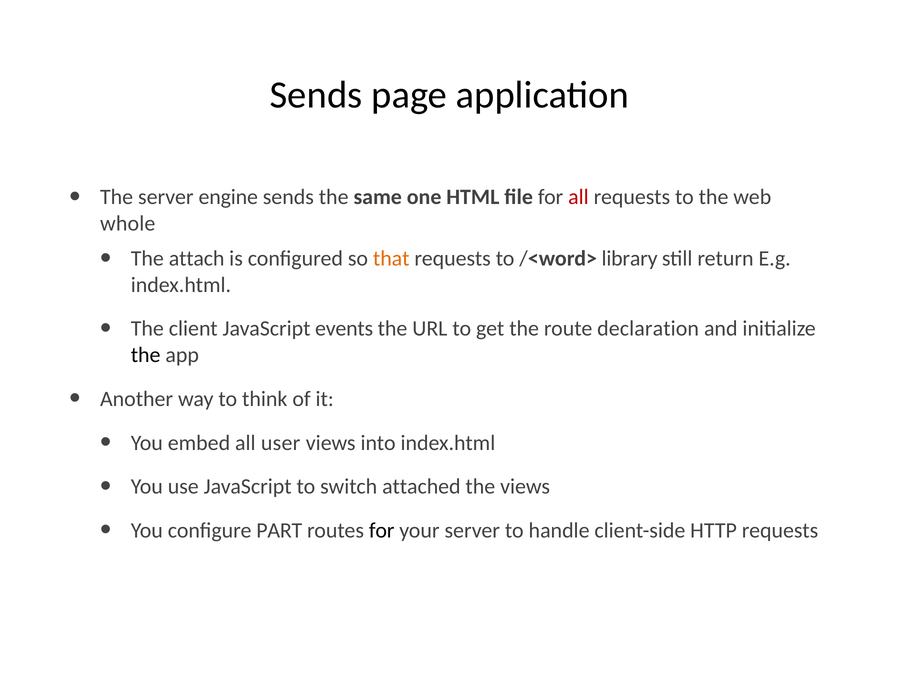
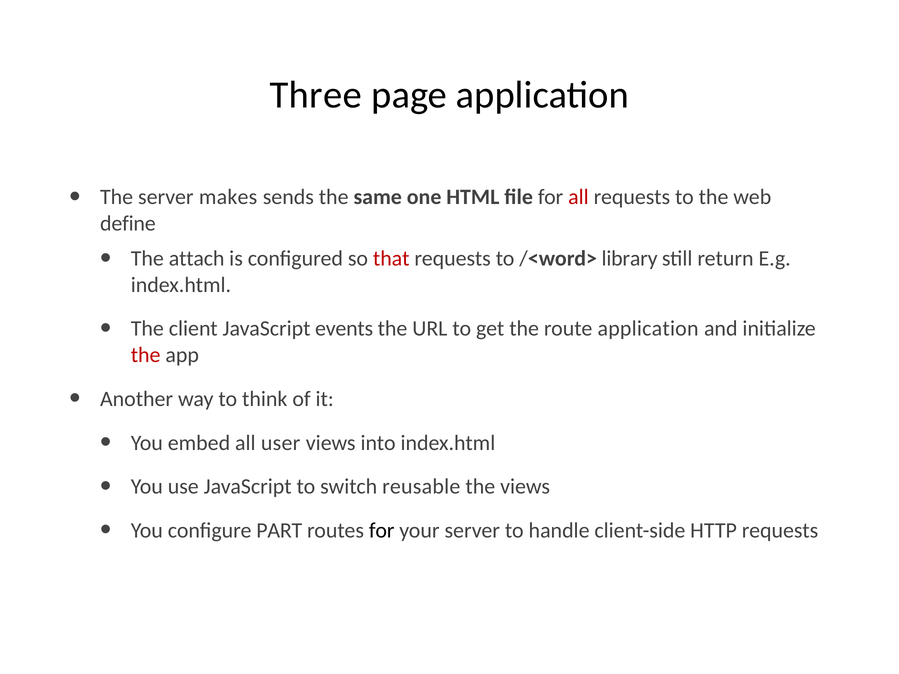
Sends: Sends -> Three (316, 95)
engine: engine -> makes (228, 197)
whole: whole -> define (128, 224)
that colour: orange -> red (391, 259)
route declaration: declaration -> application (648, 329)
the colour: black -> red (146, 355)
attached: attached -> reusable (421, 487)
